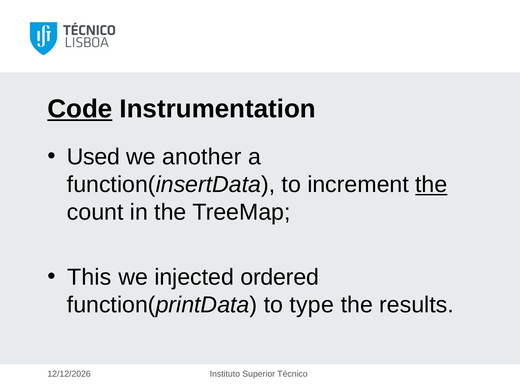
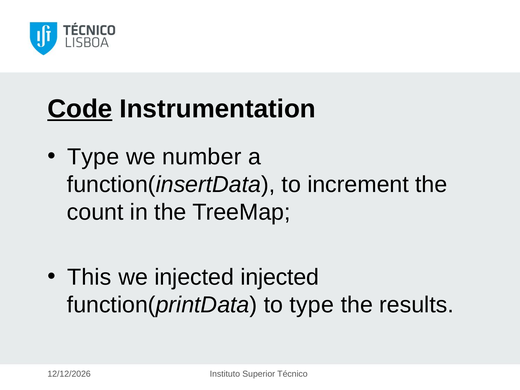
Used: Used -> Type (93, 157)
another: another -> number (202, 157)
the underline: present -> none (431, 185)
injected ordered: ordered -> injected (280, 277)
